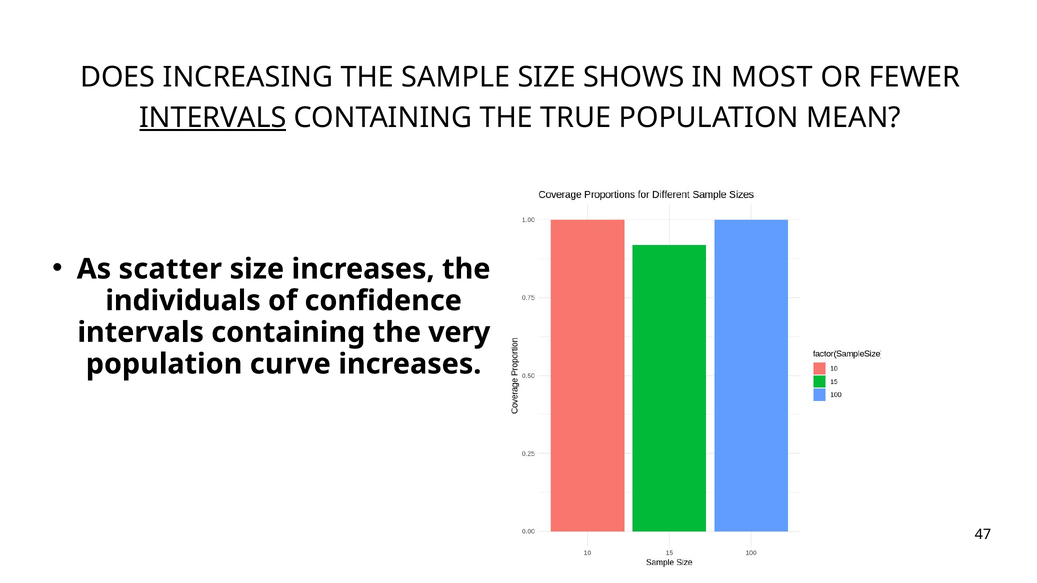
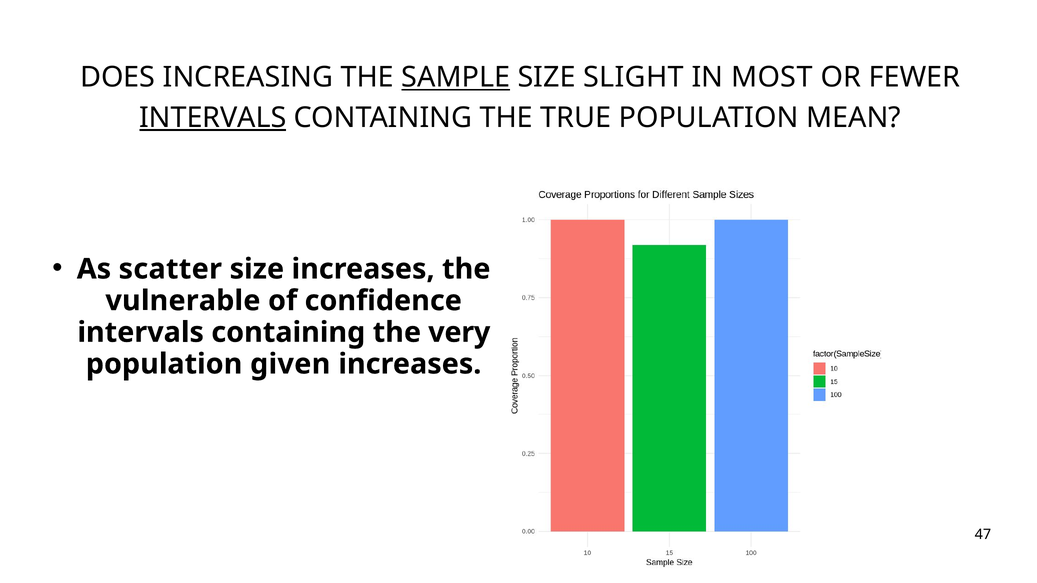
SAMPLE underline: none -> present (456, 77)
SHOWS: SHOWS -> SLIGHT (634, 77)
individuals: individuals -> vulnerable (183, 301)
curve: curve -> given (290, 364)
